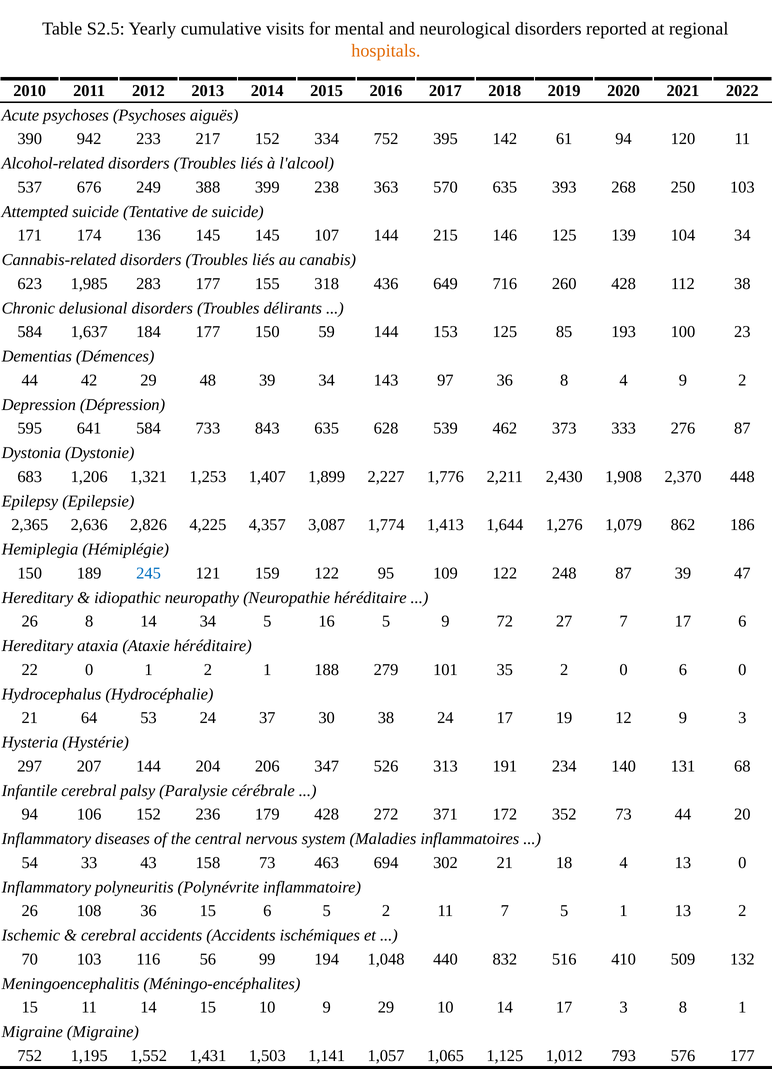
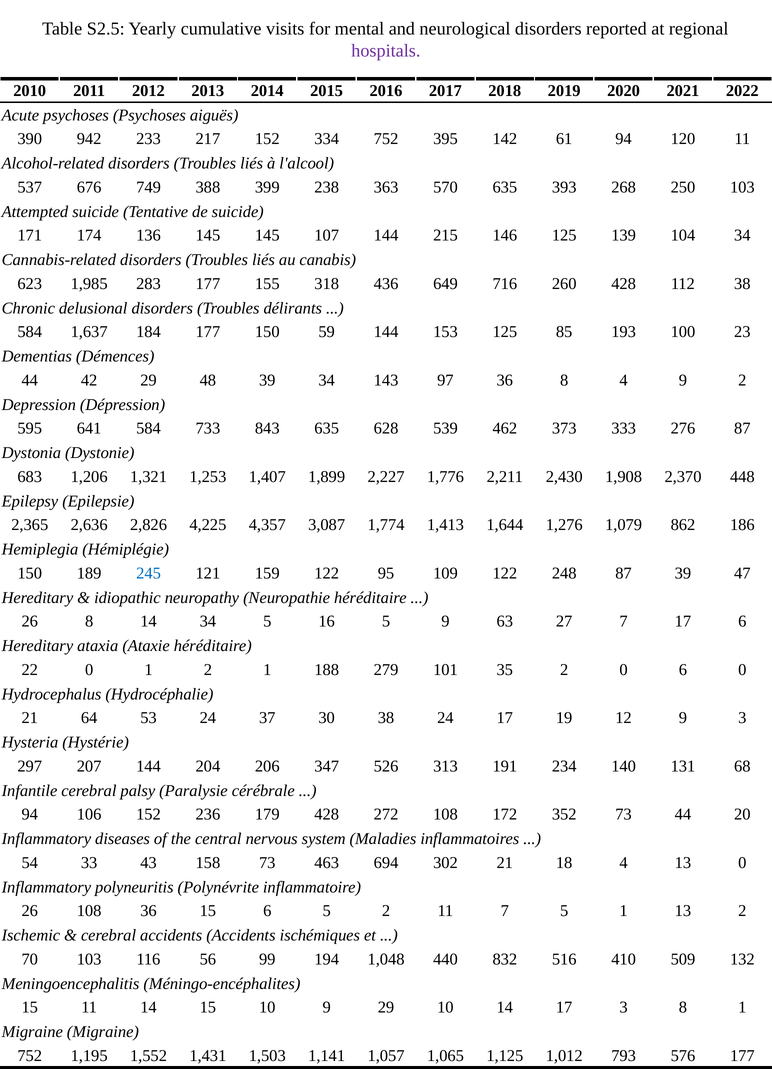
hospitals colour: orange -> purple (386, 51)
249: 249 -> 749 (149, 187)
72: 72 -> 63 (505, 621)
272 371: 371 -> 108 (445, 814)
